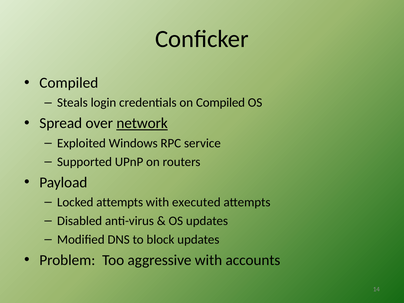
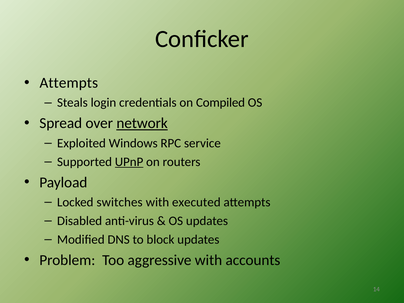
Compiled: Compiled -> Attempts (69, 83)
UPnP underline: none -> present (129, 162)
Locked attempts: attempts -> switches (120, 202)
